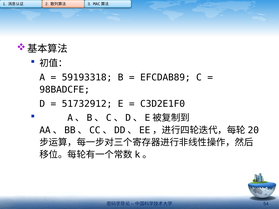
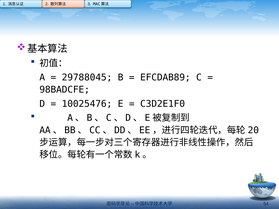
59193318: 59193318 -> 29788045 (87, 78)
51732912: 51732912 -> 10025476 (87, 104)
